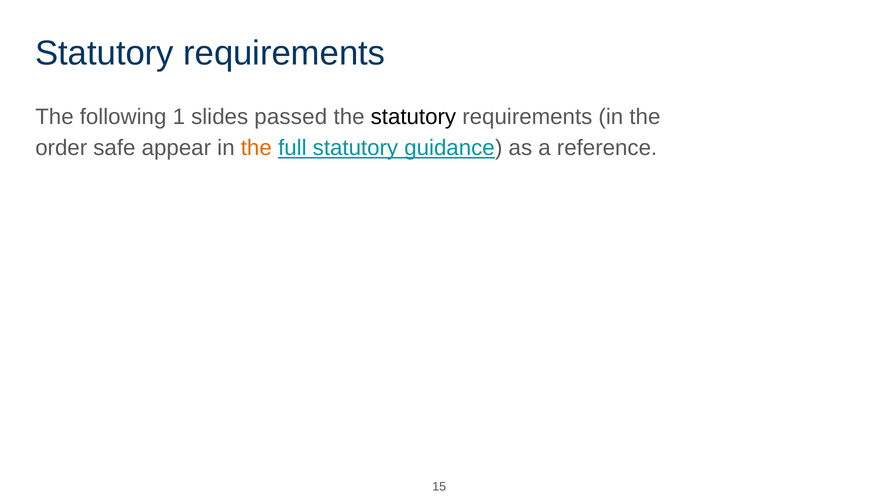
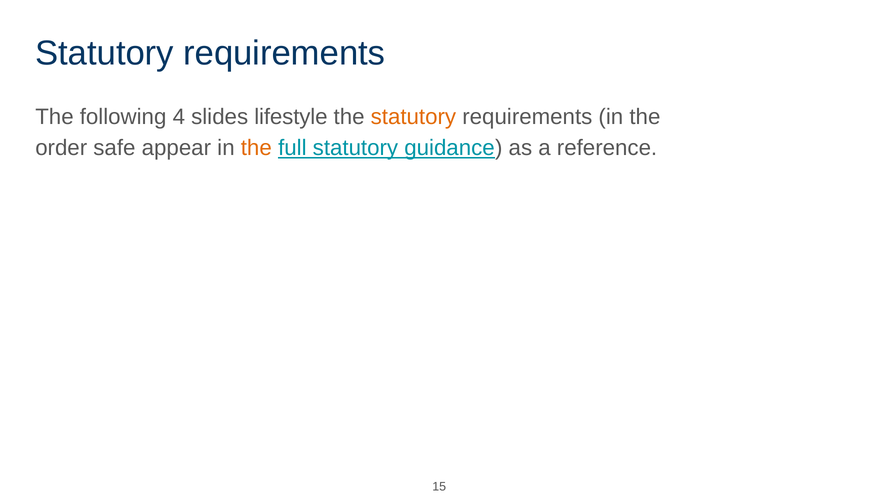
1: 1 -> 4 (179, 117)
passed: passed -> lifestyle (291, 117)
statutory colour: black -> orange (413, 117)
